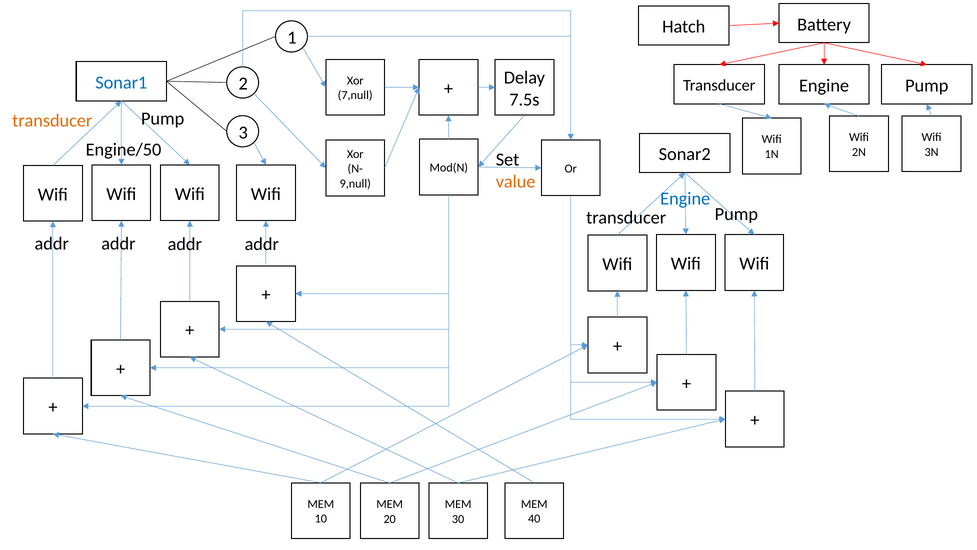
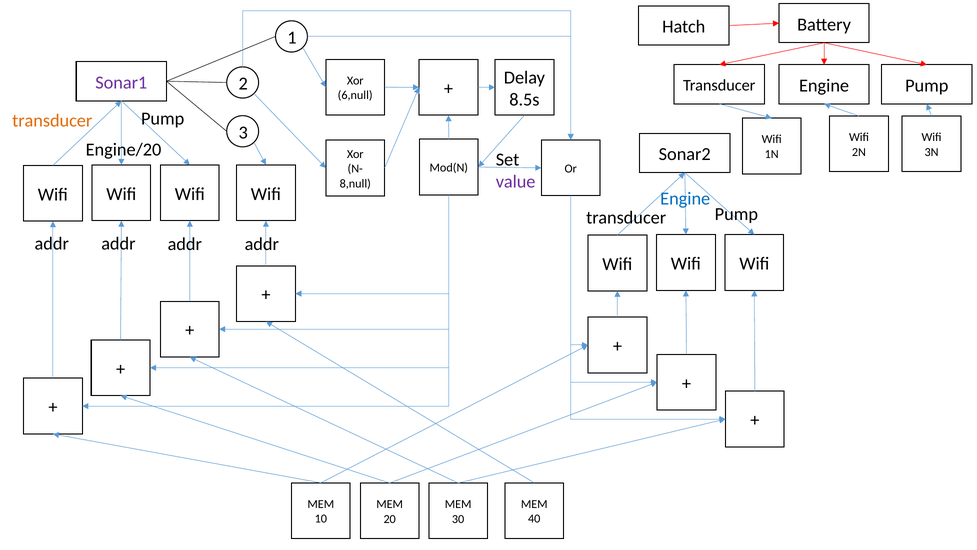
Sonar1 colour: blue -> purple (121, 82)
7,null: 7,null -> 6,null (355, 95)
7.5s: 7.5s -> 8.5s (524, 100)
Engine/50: Engine/50 -> Engine/20 (123, 149)
value colour: orange -> purple (516, 182)
9,null: 9,null -> 8,null (355, 183)
